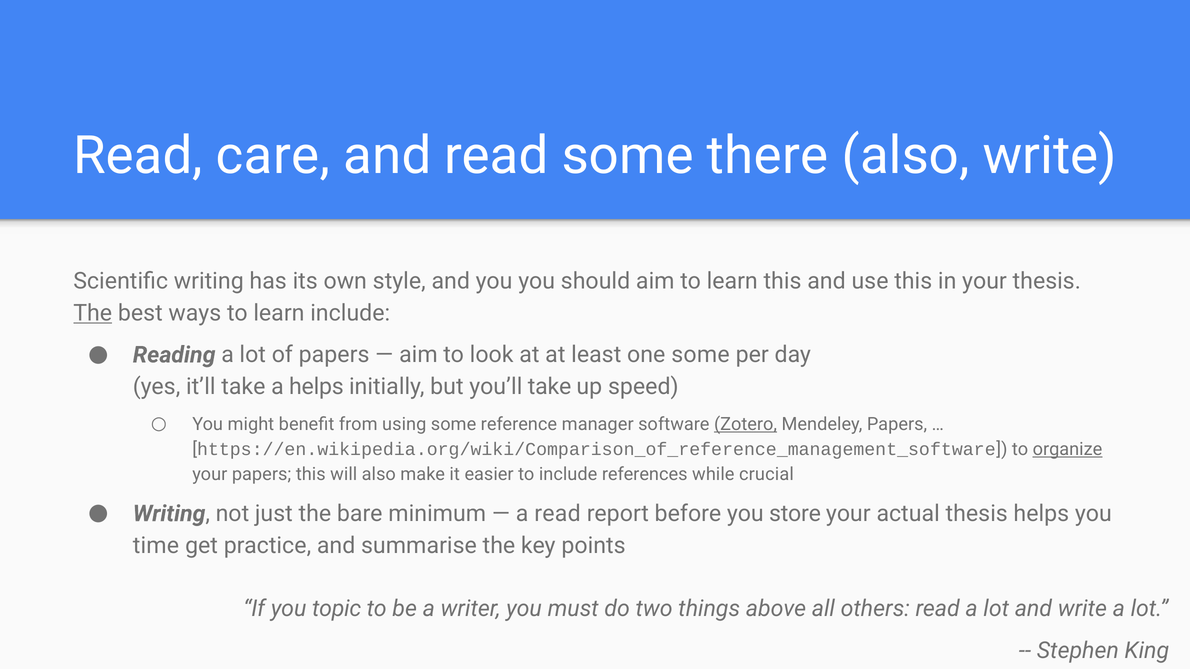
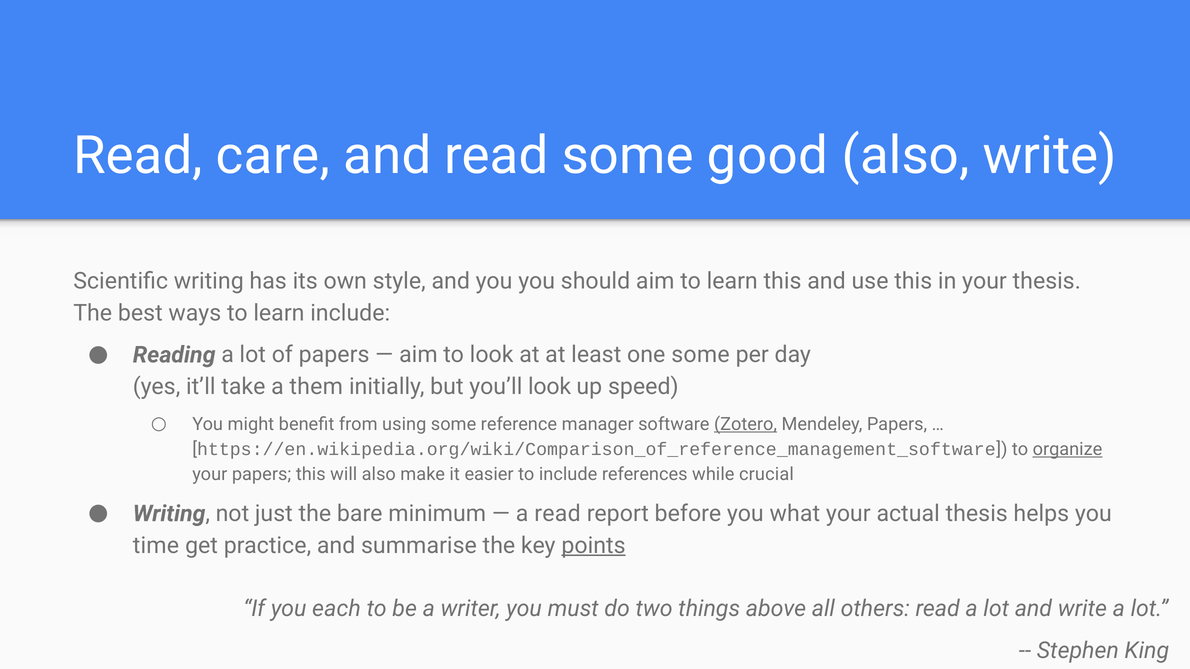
there: there -> good (768, 156)
The underline: present -> none (93, 313)
a helps: helps -> them (316, 387)
you’ll take: take -> look (550, 387)
store: store -> what (795, 514)
points underline: none -> present (594, 546)
topic: topic -> each (336, 609)
